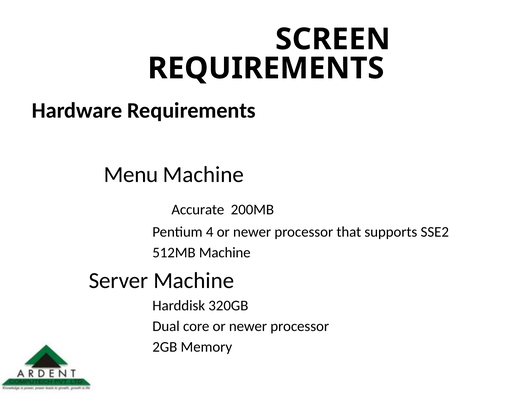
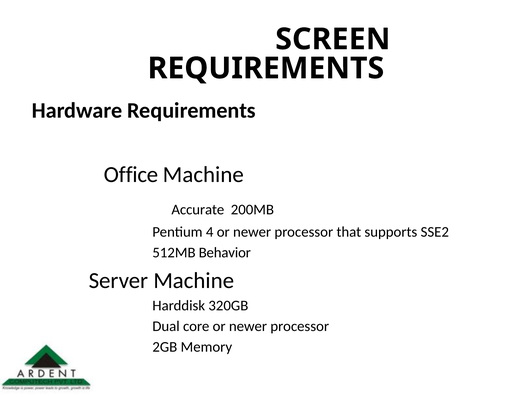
Menu: Menu -> Office (131, 175)
512MB Machine: Machine -> Behavior (225, 253)
